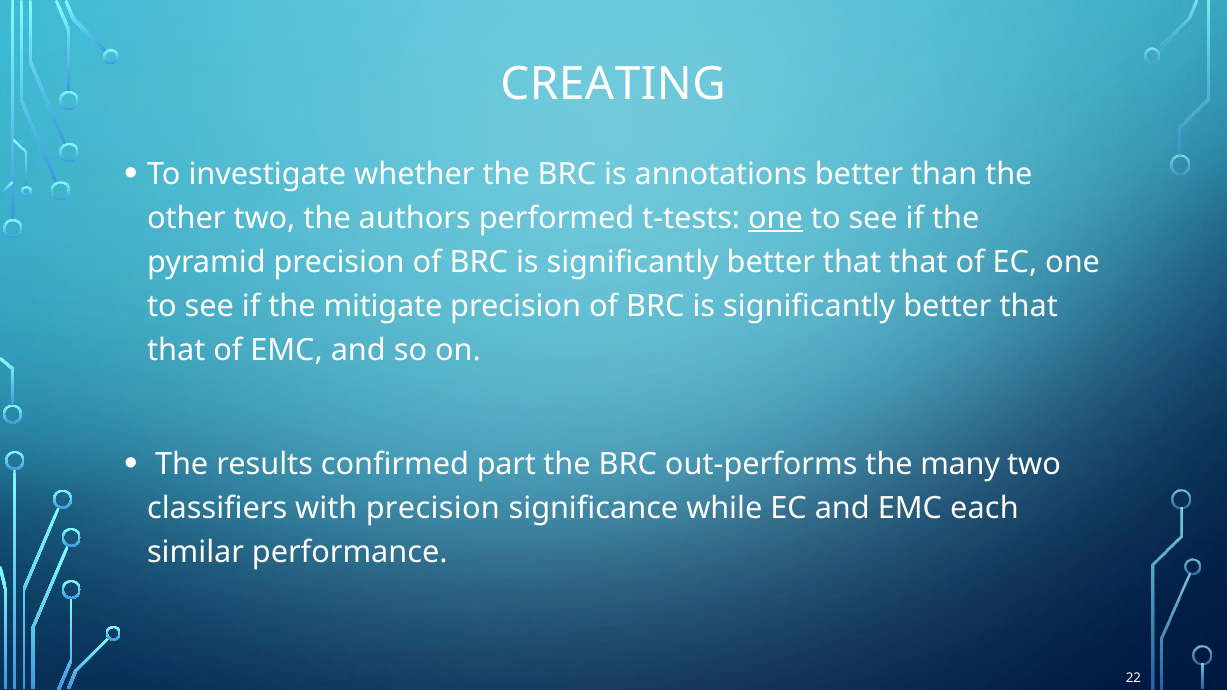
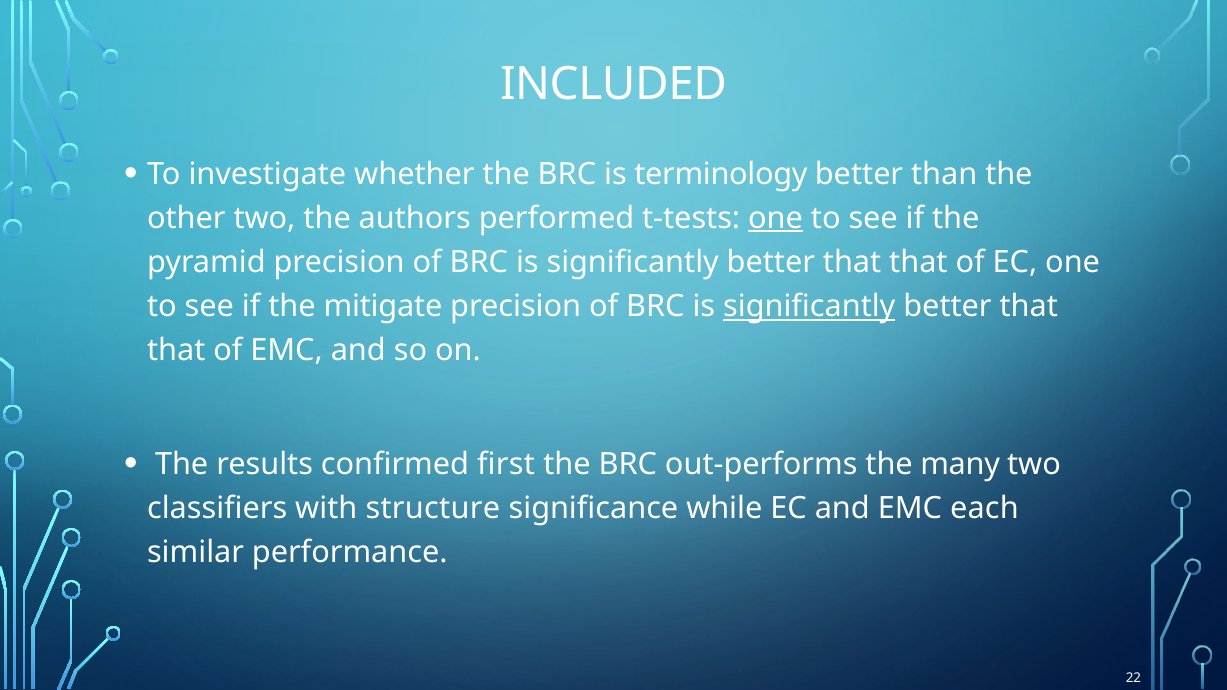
CREATING: CREATING -> INCLUDED (614, 84)
annotations: annotations -> terminology (721, 174)
signiﬁcantly underline: none -> present (809, 307)
part: part -> ﬁrst (506, 465)
with precision: precision -> structure (433, 509)
